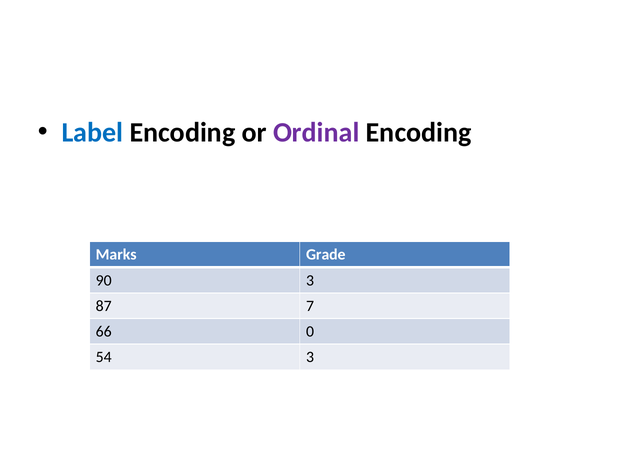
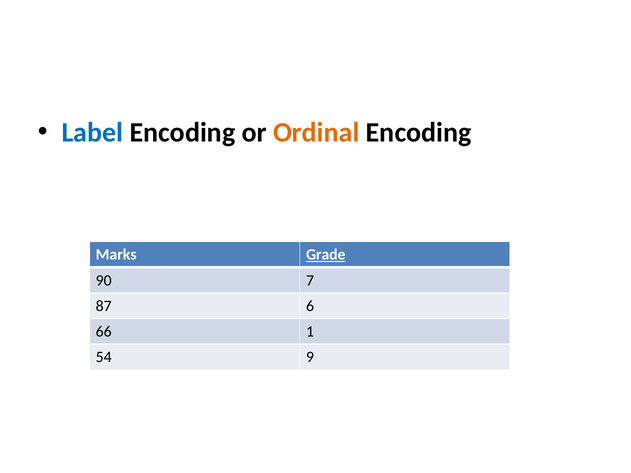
Ordinal colour: purple -> orange (316, 132)
Grade underline: none -> present (326, 255)
90 3: 3 -> 7 (310, 280)
7: 7 -> 6 (310, 306)
0: 0 -> 1 (310, 332)
54 3: 3 -> 9 (310, 357)
